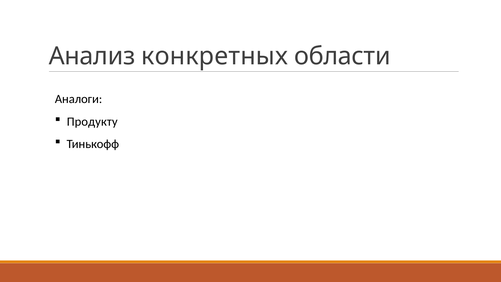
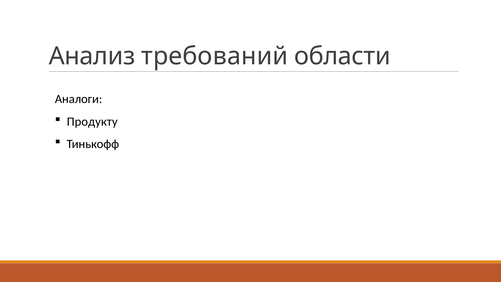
конкретных: конкретных -> требований (215, 56)
